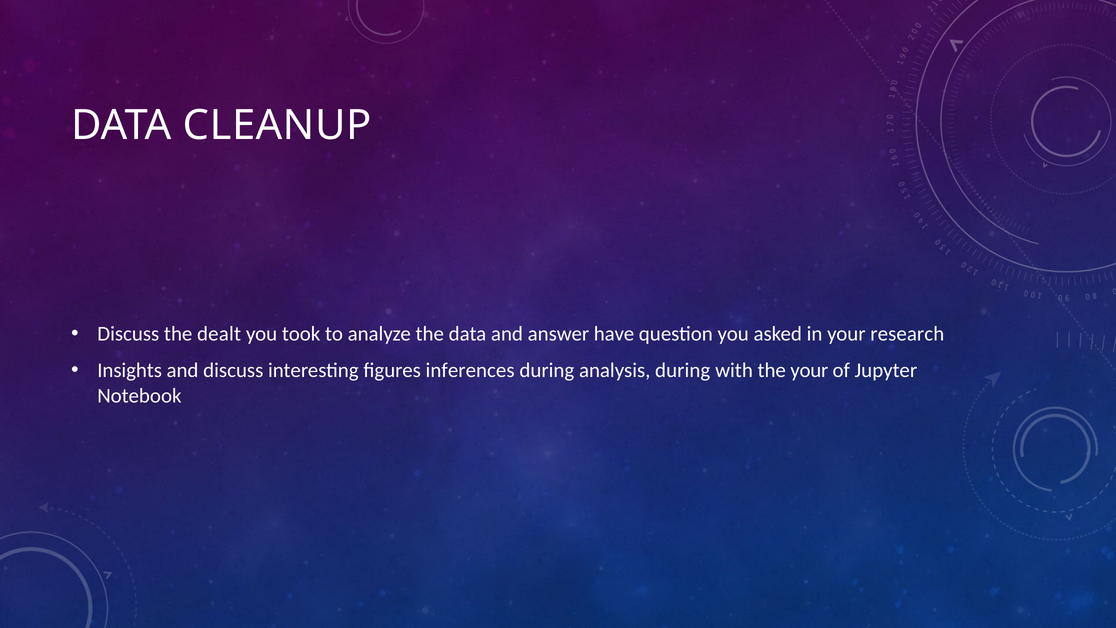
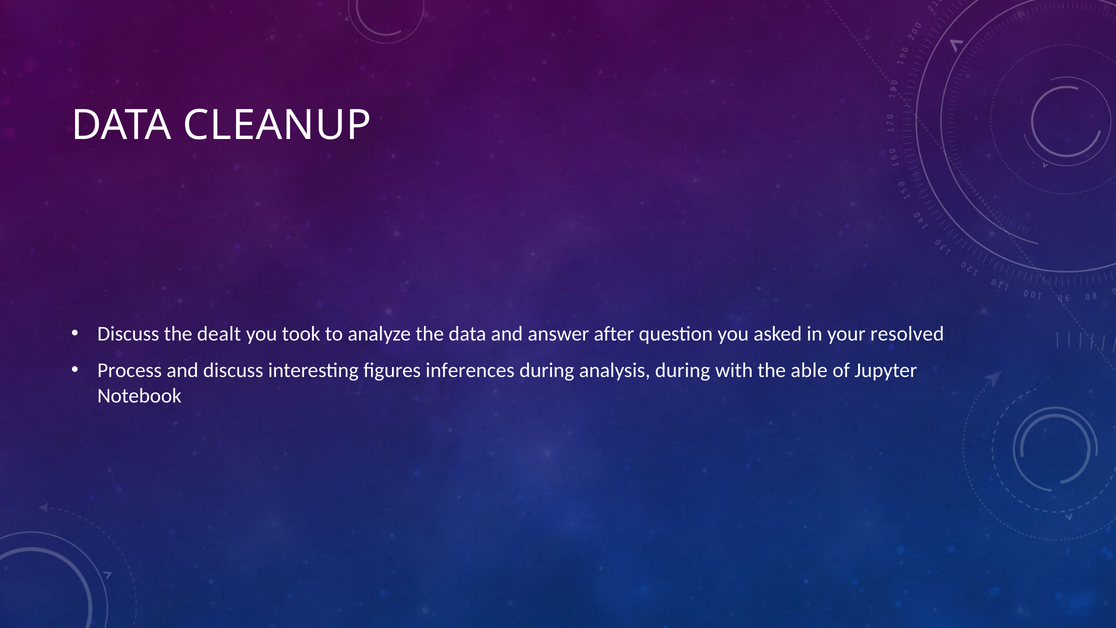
have: have -> after (614, 334)
research: research -> resolved (907, 334)
Insights: Insights -> Process (130, 370)
the your: your -> able (809, 370)
